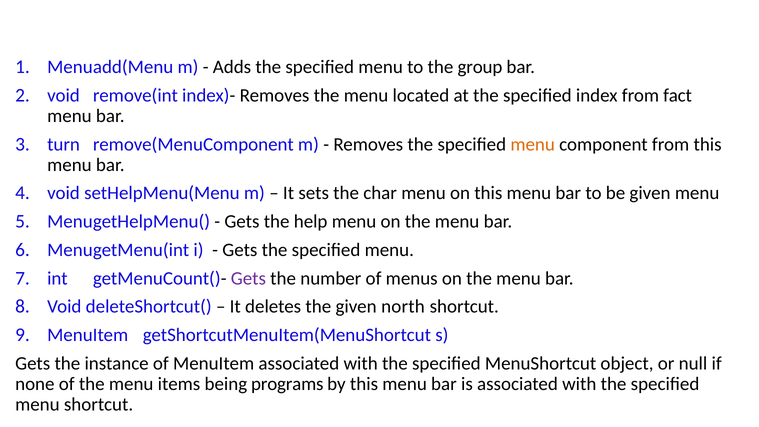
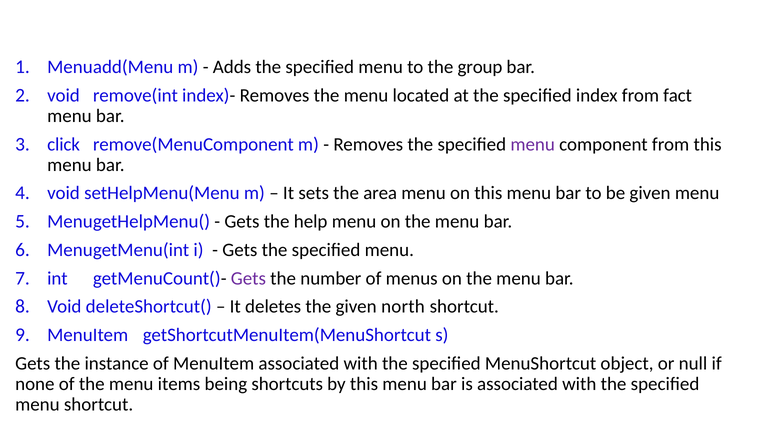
turn: turn -> click (64, 144)
menu colour: orange -> purple (533, 144)
char: char -> area (380, 193)
programs: programs -> shortcuts (287, 384)
